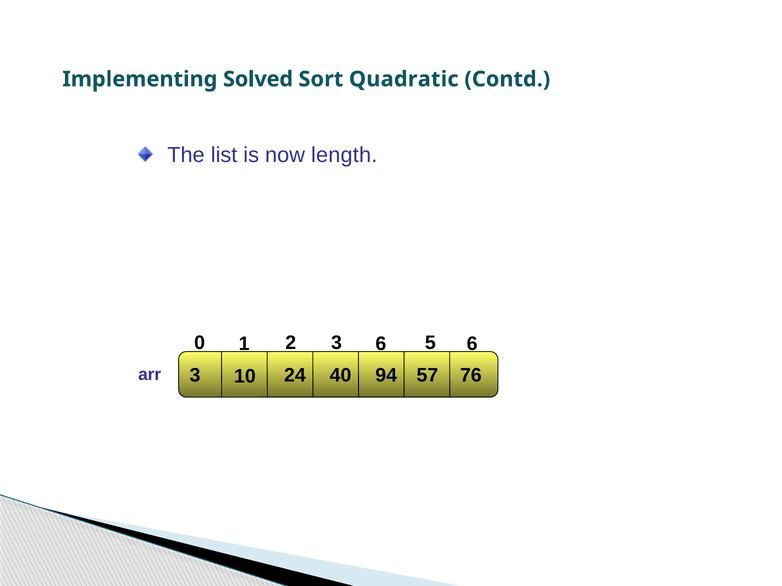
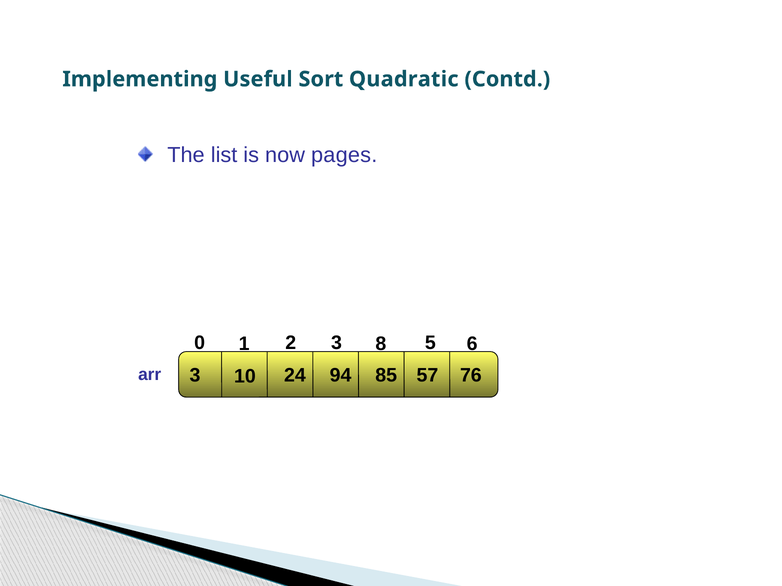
Solved: Solved -> Useful (258, 79)
length: length -> pages (344, 155)
1 6: 6 -> 8 (381, 344)
94: 94 -> 85 (386, 375)
40: 40 -> 94 (341, 375)
